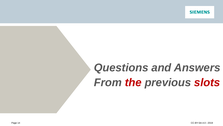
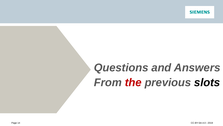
slots colour: red -> black (207, 82)
